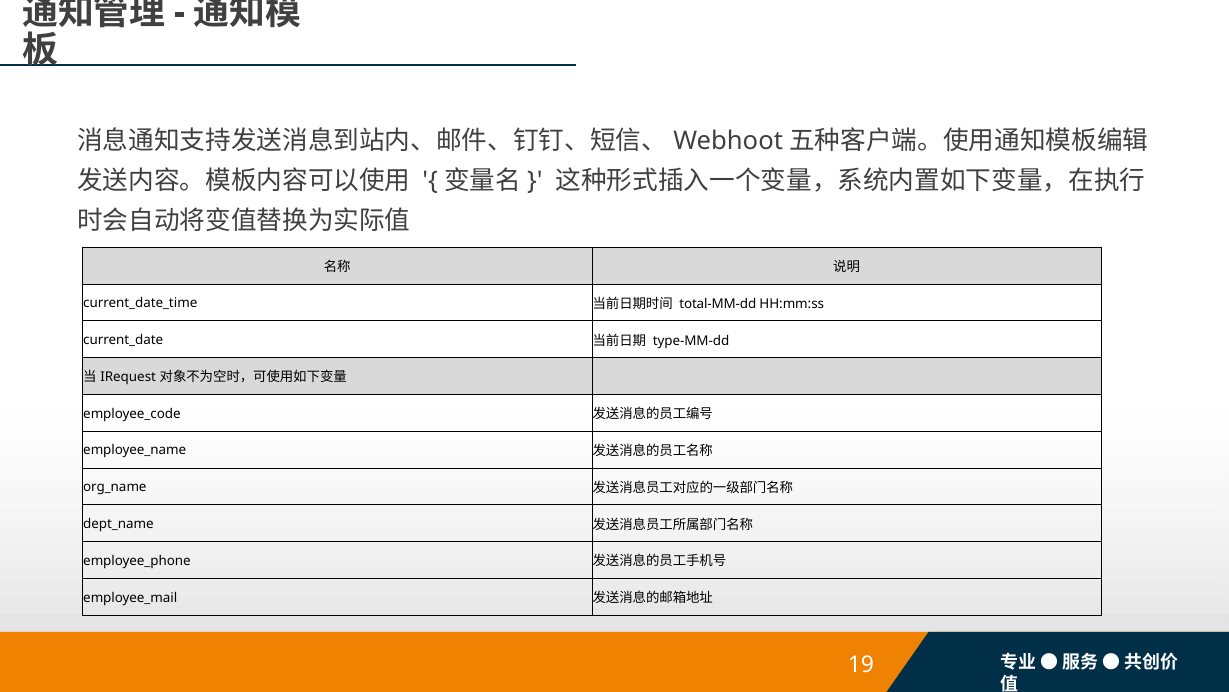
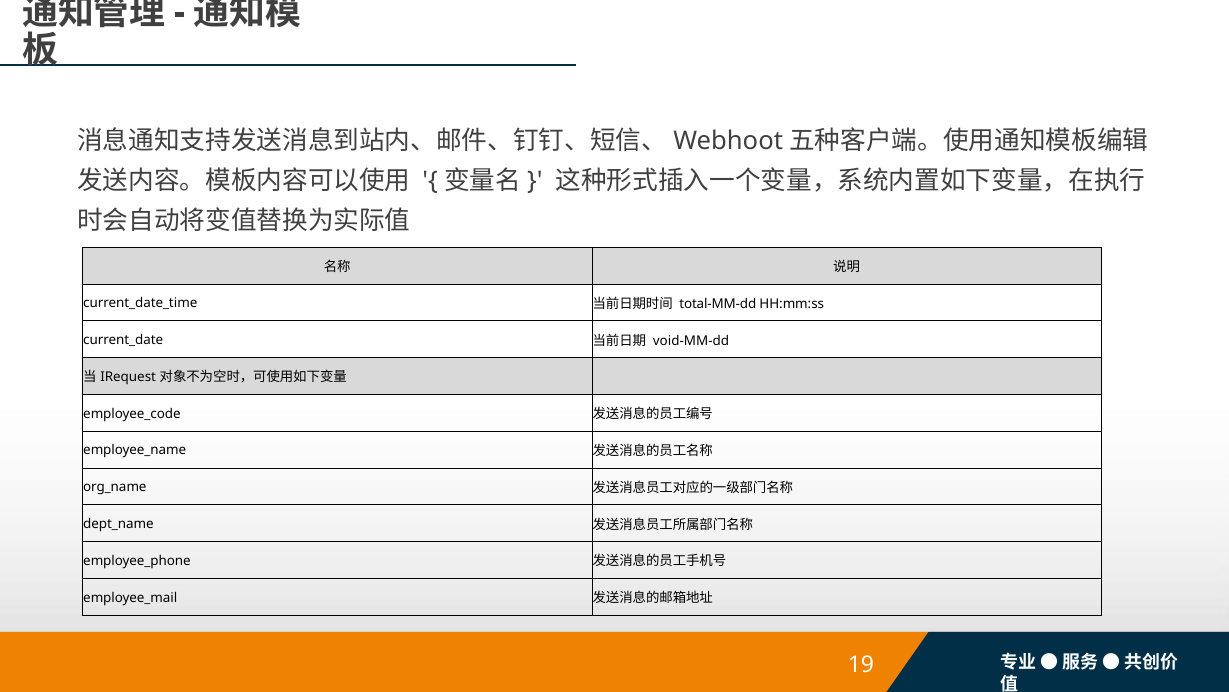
type-MM-dd: type-MM-dd -> void-MM-dd (691, 340)
